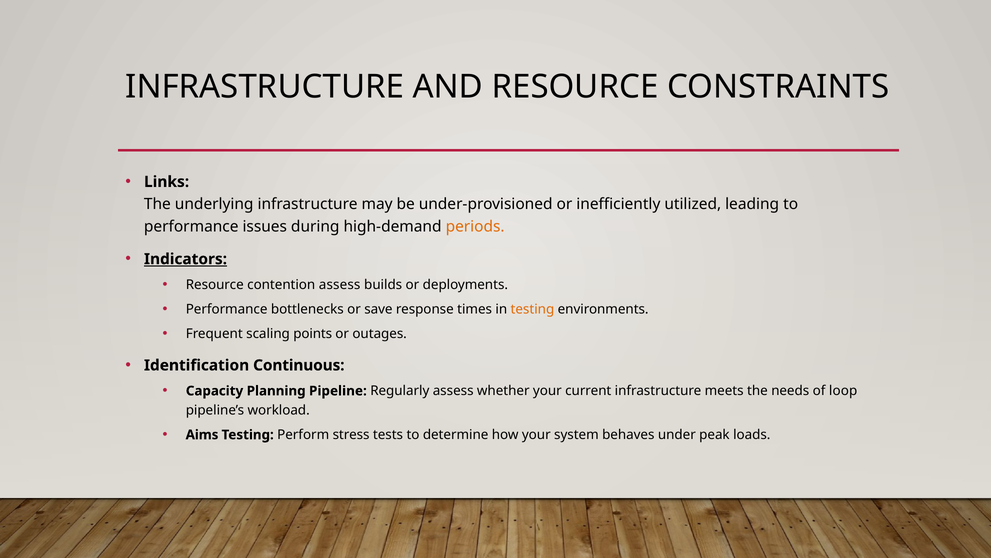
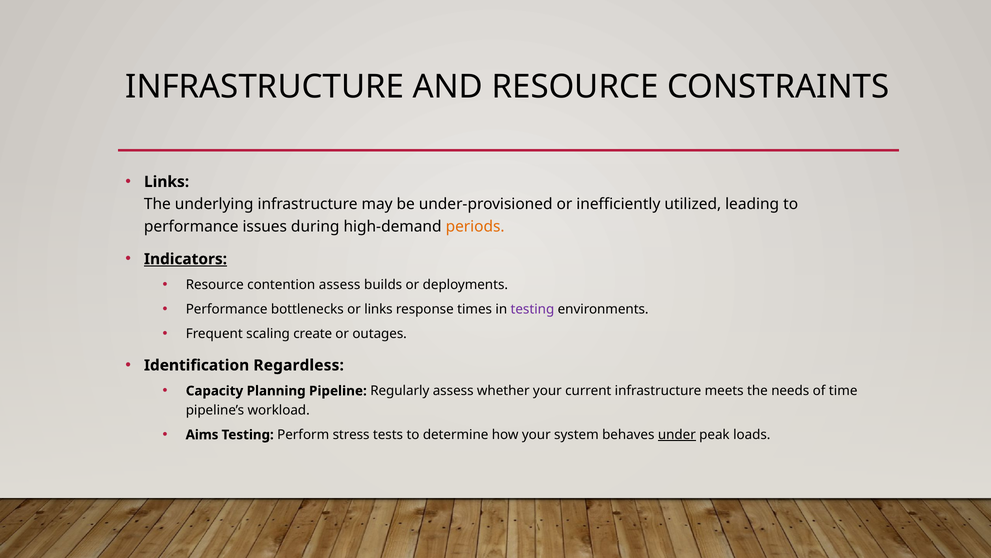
or save: save -> links (378, 309)
testing colour: orange -> purple (532, 309)
points: points -> create (313, 333)
Continuous: Continuous -> Regardless (299, 365)
loop: loop -> time (843, 391)
under underline: none -> present (677, 434)
